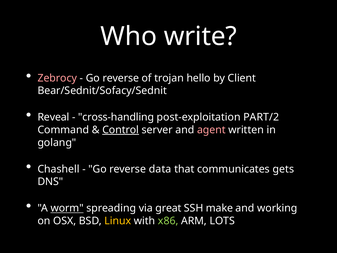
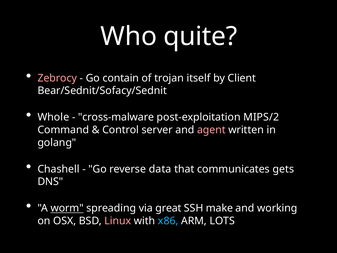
write: write -> quite (200, 36)
reverse: reverse -> contain (121, 78)
hello: hello -> itself (199, 78)
Reveal: Reveal -> Whole (53, 117)
cross-handling: cross-handling -> cross-malware (116, 117)
PART/2: PART/2 -> MIPS/2 (261, 117)
Control underline: present -> none (121, 130)
Linux colour: yellow -> pink (118, 221)
x86 colour: light green -> light blue (168, 221)
